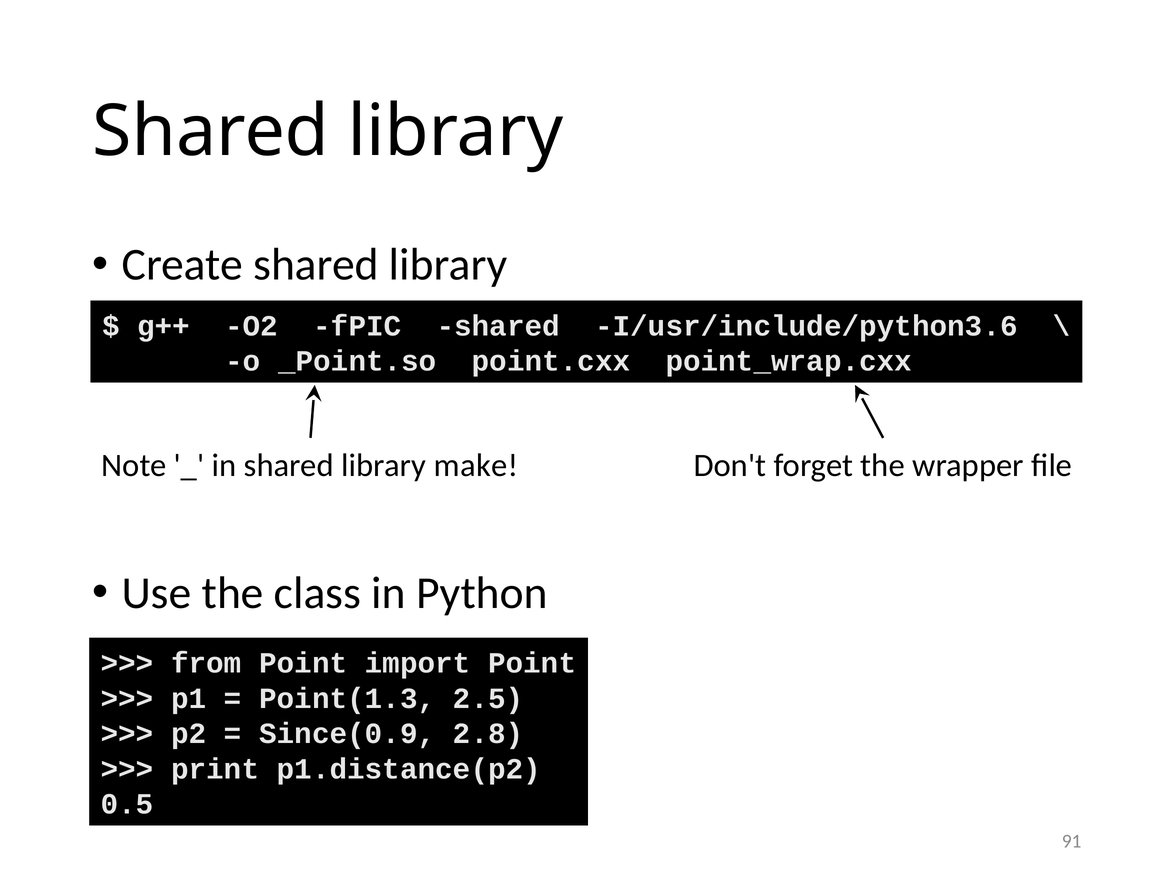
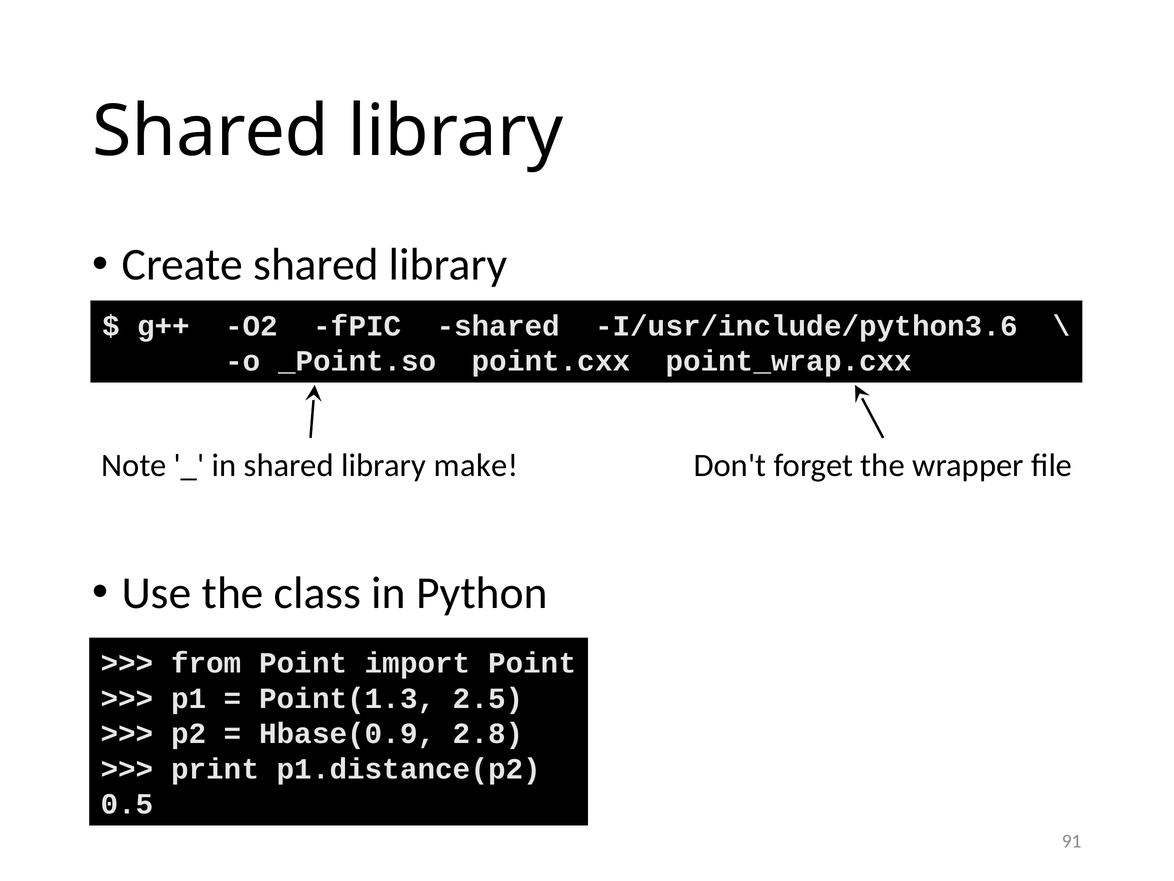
Since(0.9: Since(0.9 -> Hbase(0.9 (347, 733)
